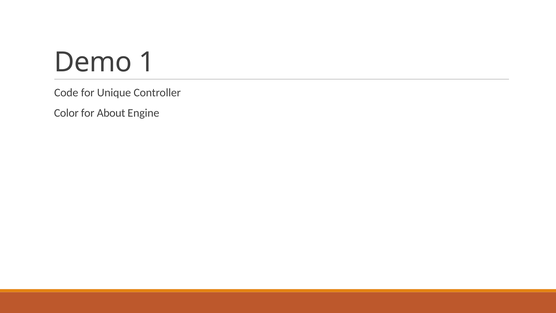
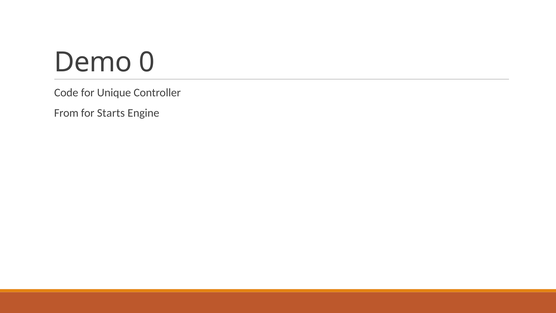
1: 1 -> 0 (147, 62)
Color: Color -> From (66, 113)
About: About -> Starts (111, 113)
